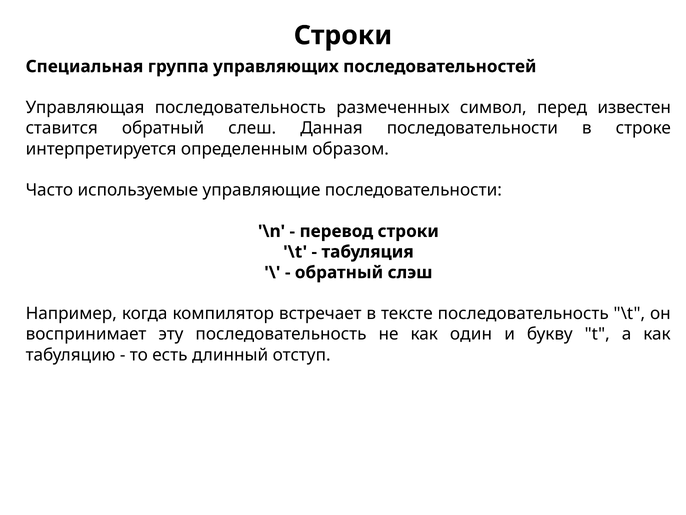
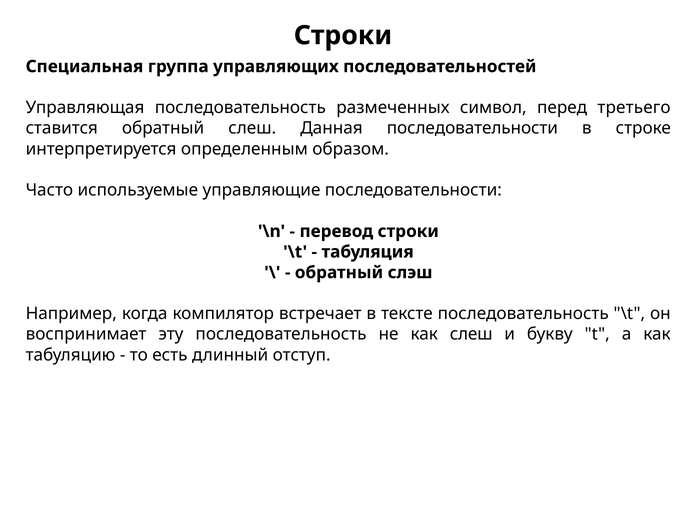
известен: известен -> третьего (634, 108)
как один: один -> слеш (471, 334)
